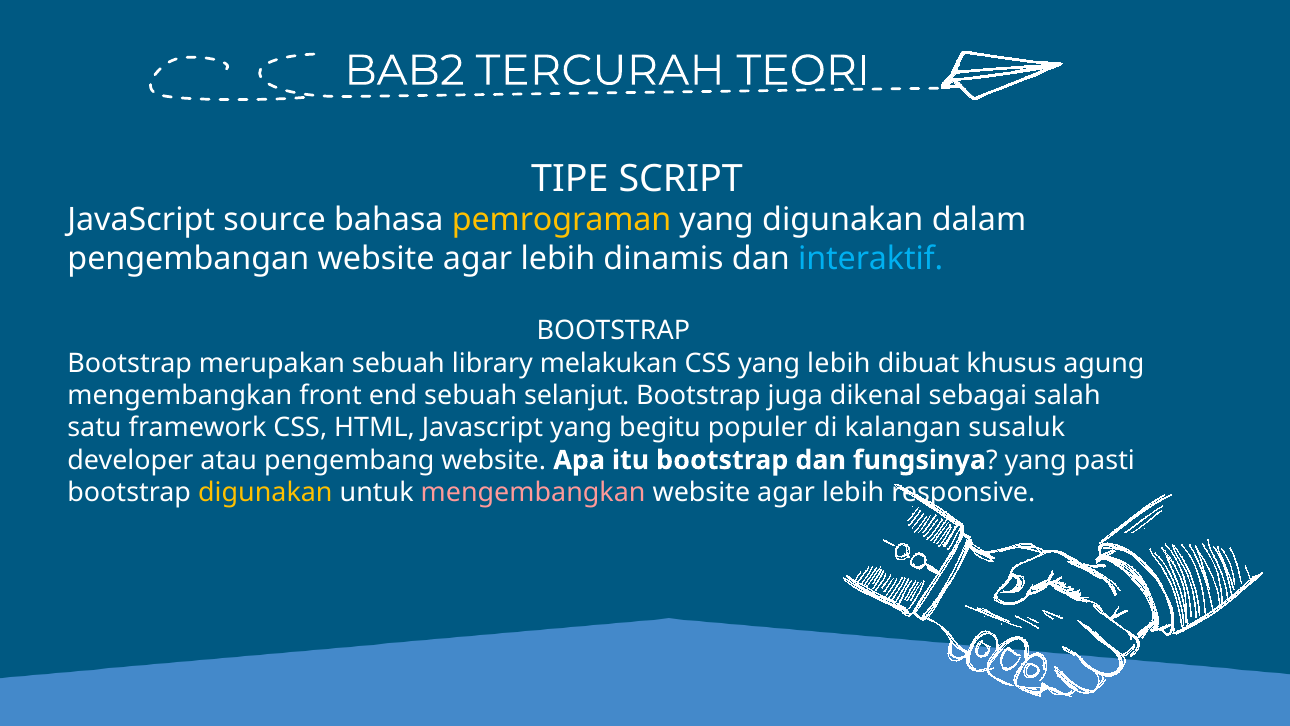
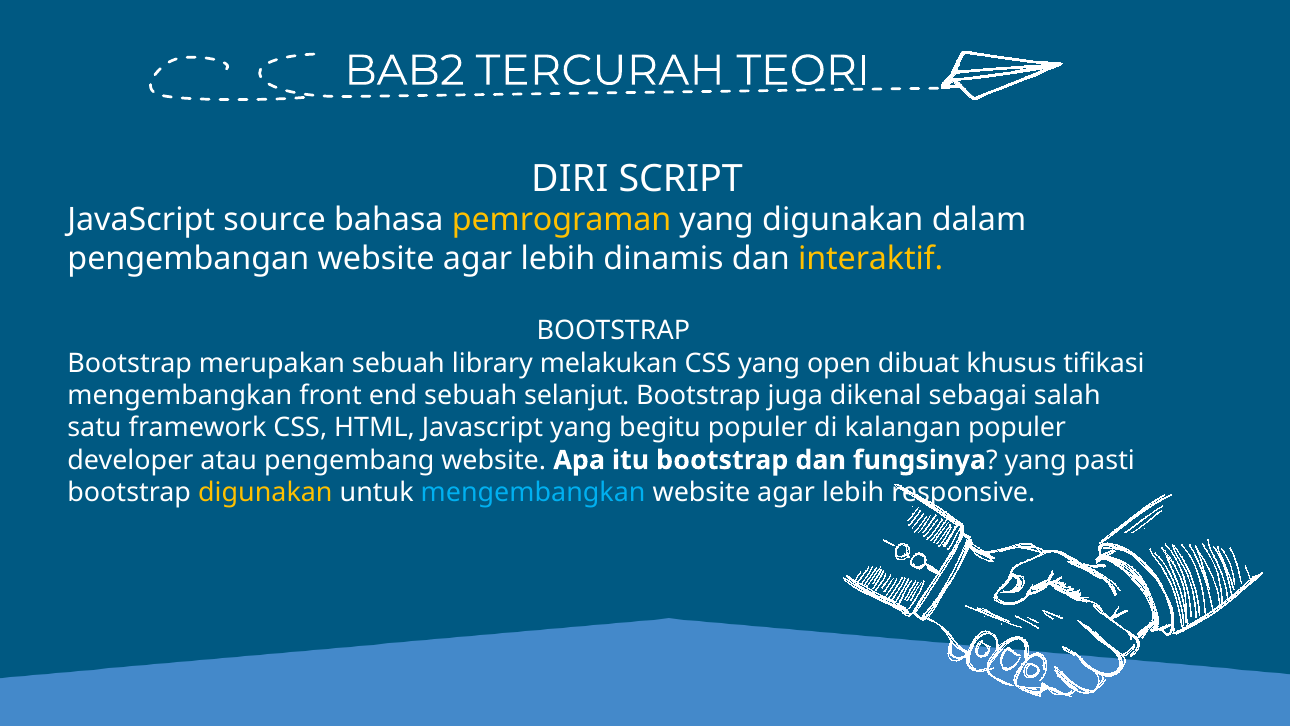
TIPE: TIPE -> DIRI (570, 179)
interaktif colour: light blue -> yellow (871, 259)
yang lebih: lebih -> open (839, 363)
agung: agung -> tifikasi (1104, 363)
kalangan susaluk: susaluk -> populer (1017, 428)
mengembangkan colour: pink -> light blue (533, 492)
